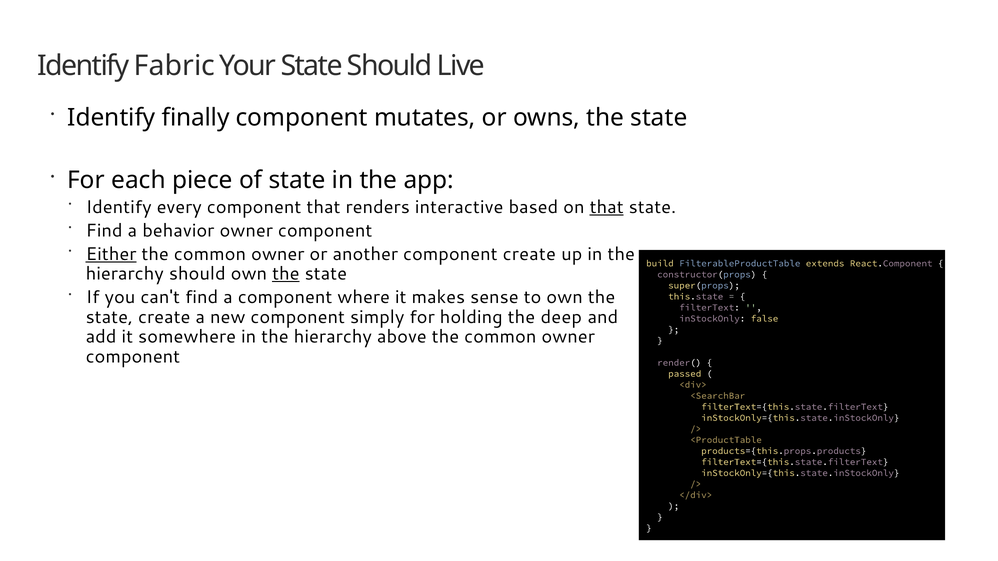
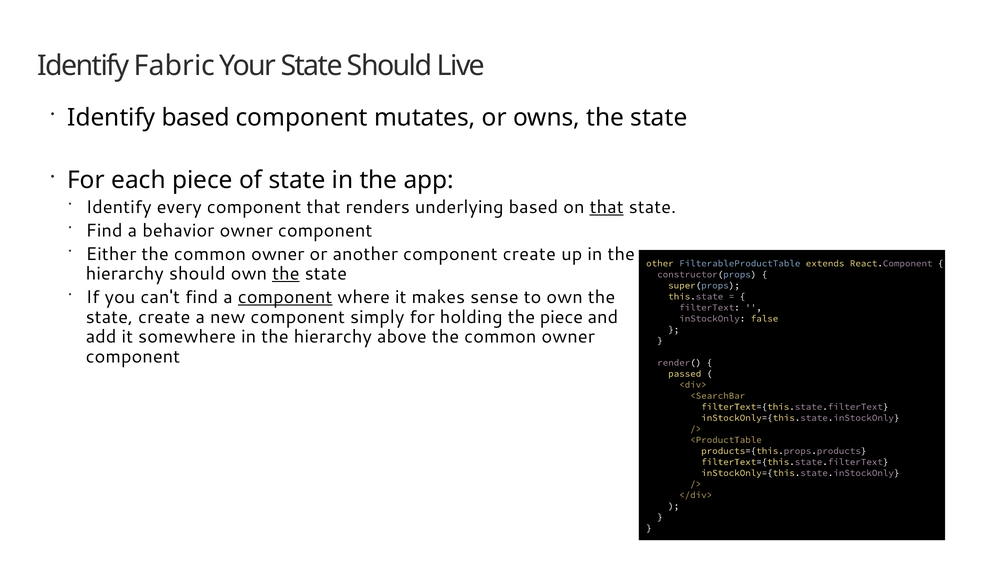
Identify finally: finally -> based (196, 118)
interactive: interactive -> underlying (459, 207)
Either underline: present -> none (111, 254)
build: build -> other (660, 263)
component underline: none -> present (285, 297)
the deep: deep -> piece (561, 317)
